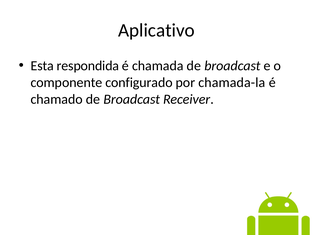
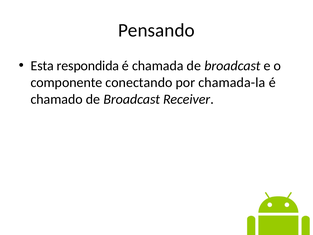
Aplicativo: Aplicativo -> Pensando (156, 30)
configurado: configurado -> conectando (139, 82)
